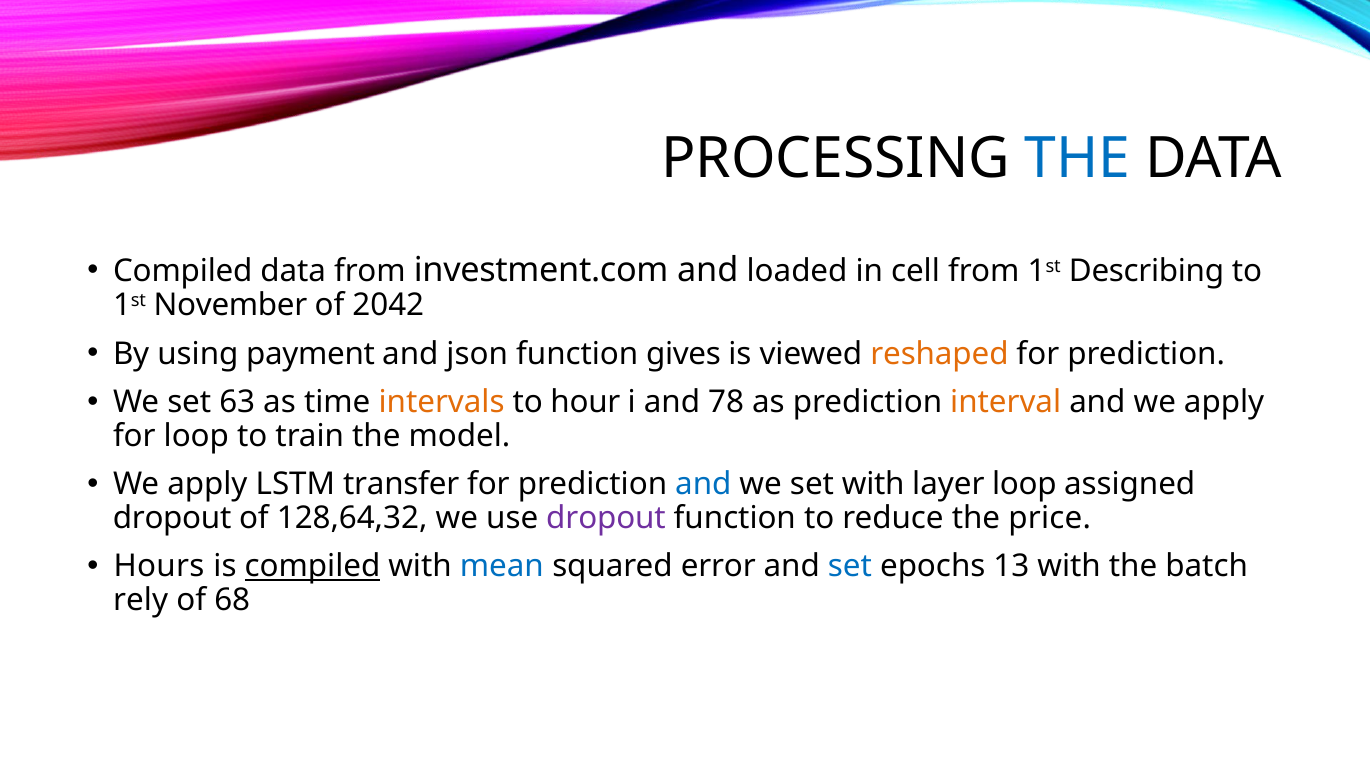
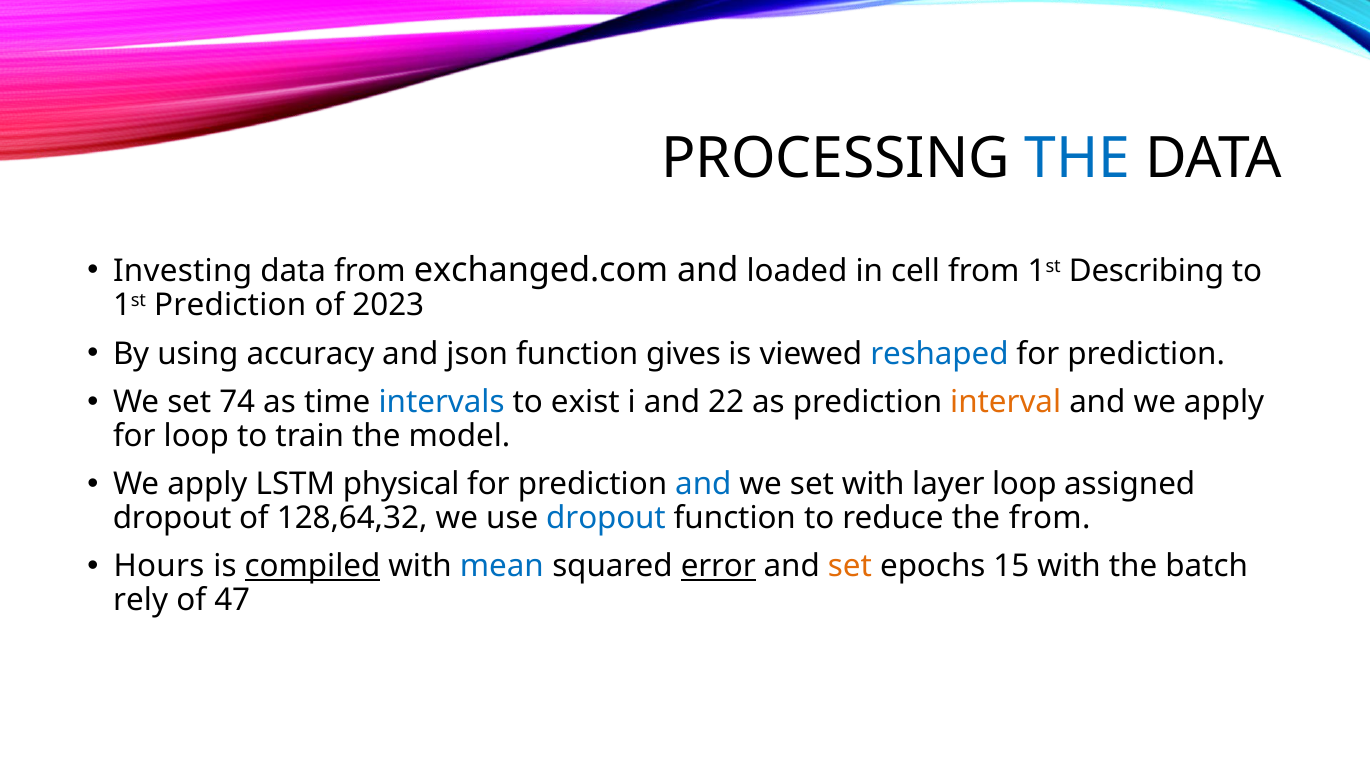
Compiled: Compiled -> Investing (183, 271)
investment.com: investment.com -> exchanged.com (541, 270)
1st November: November -> Prediction (230, 305)
2042: 2042 -> 2023 (388, 305)
payment: payment -> accuracy (310, 354)
reshaped colour: orange -> blue (939, 354)
63: 63 -> 74 (237, 402)
intervals colour: orange -> blue (442, 402)
hour: hour -> exist (585, 402)
78: 78 -> 22 (726, 402)
transfer: transfer -> physical (401, 484)
dropout colour: purple -> blue (606, 518)
the price: price -> from (1050, 518)
error underline: none -> present (718, 566)
set colour: blue -> orange (850, 566)
13: 13 -> 15 (1011, 566)
68: 68 -> 47 (232, 600)
